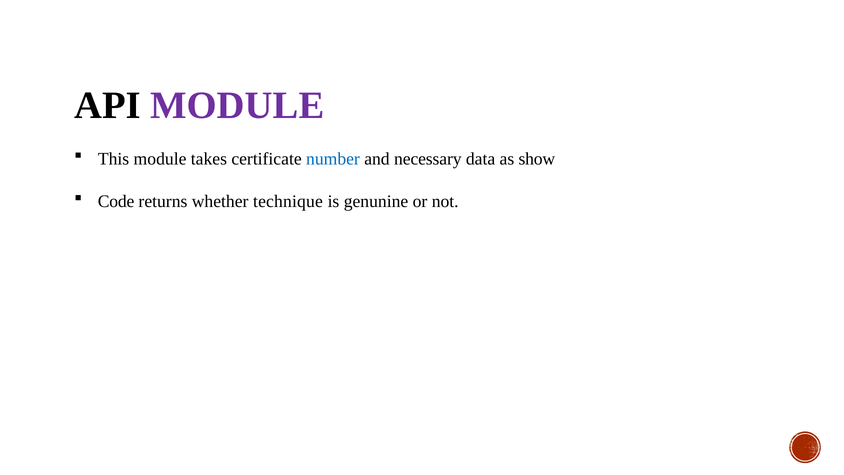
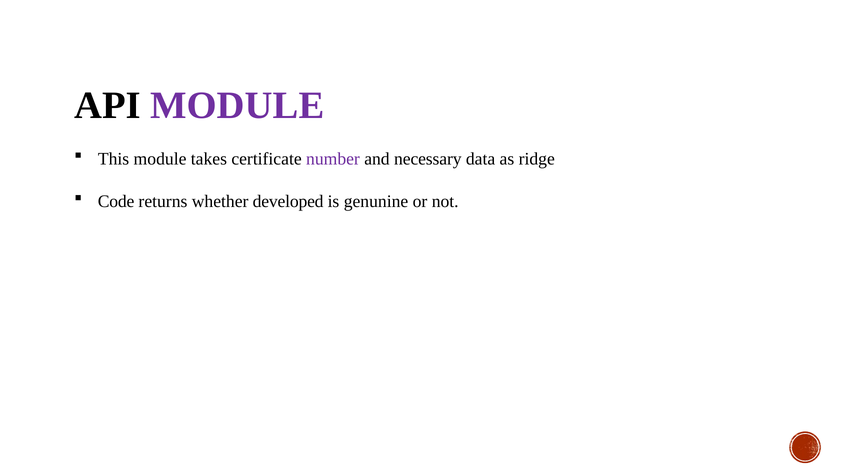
number colour: blue -> purple (333, 159)
show: show -> ridge (537, 159)
technique: technique -> developed (288, 201)
